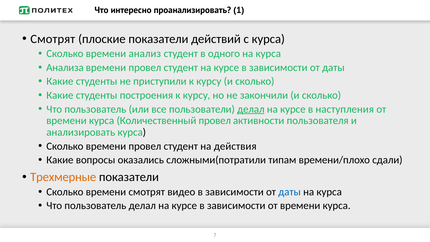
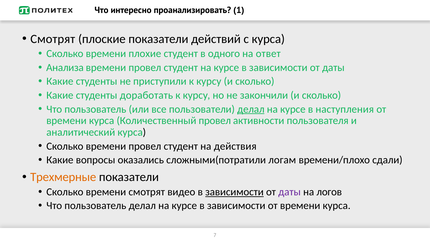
анализ: анализ -> плохие (145, 54)
курса: курса -> ответ (268, 54)
построения: построения -> доработать (146, 95)
анализировать: анализировать -> аналитический (81, 132)
типам: типам -> логам (282, 160)
зависимости underline: none -> present (234, 192)
даты colour: blue -> purple (290, 192)
курса: курса -> логов (329, 192)
